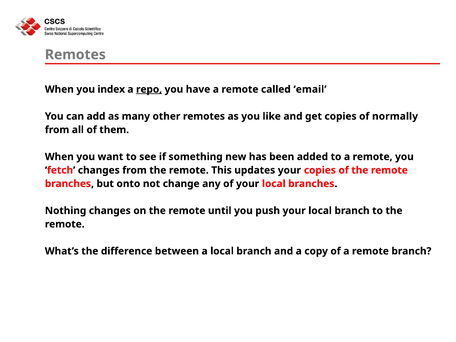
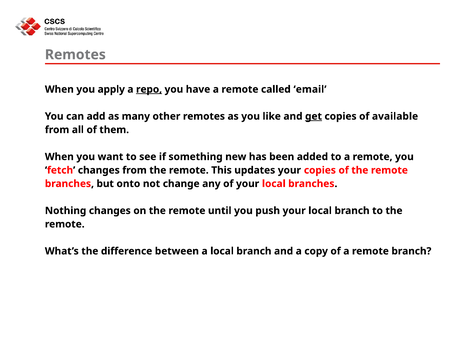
index: index -> apply (111, 89)
get underline: none -> present (313, 116)
normally: normally -> available (395, 116)
